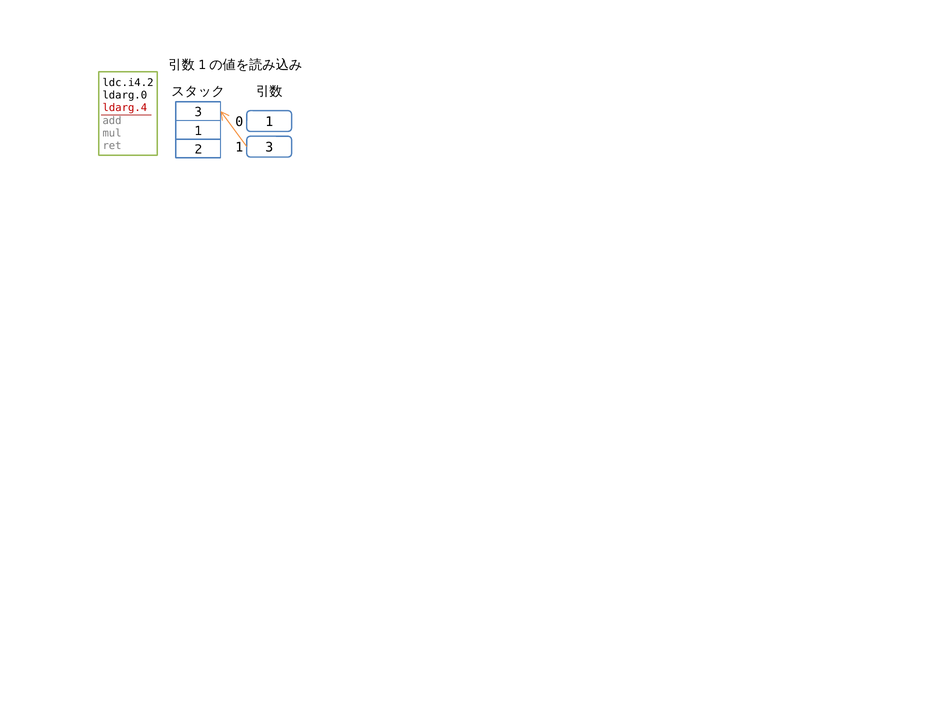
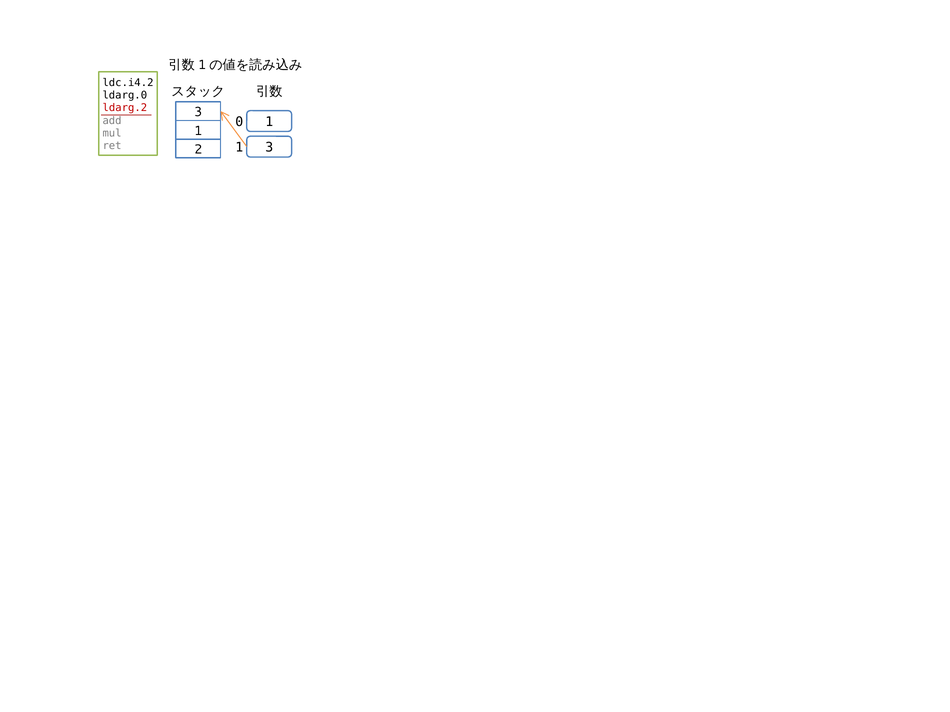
ldarg.4: ldarg.4 -> ldarg.2 (125, 108)
